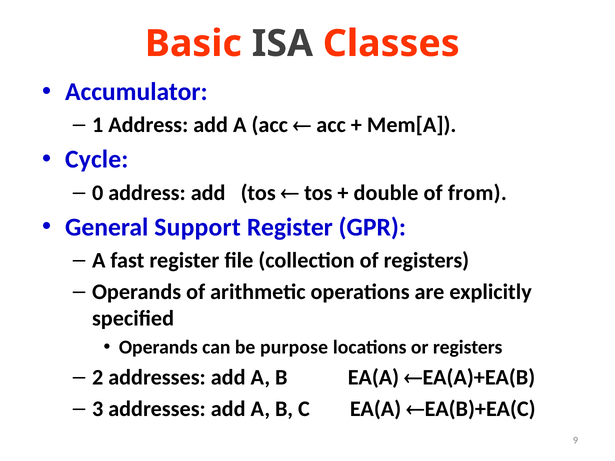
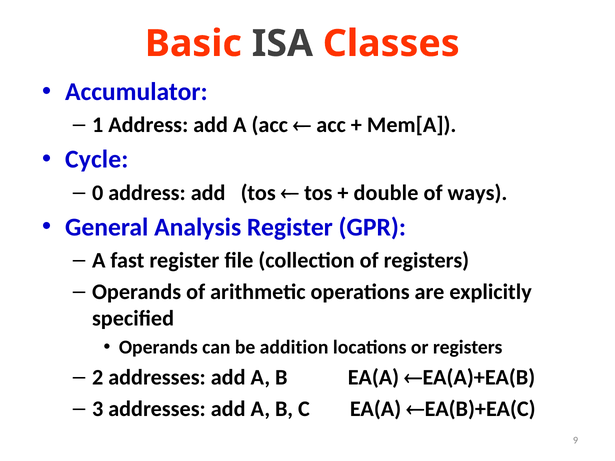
from: from -> ways (477, 193)
Support: Support -> Analysis (198, 227)
purpose: purpose -> addition (294, 348)
